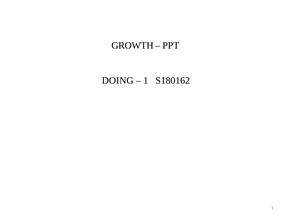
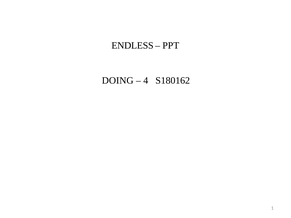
GROWTH: GROWTH -> ENDLESS (132, 46)
1: 1 -> 4 (146, 81)
